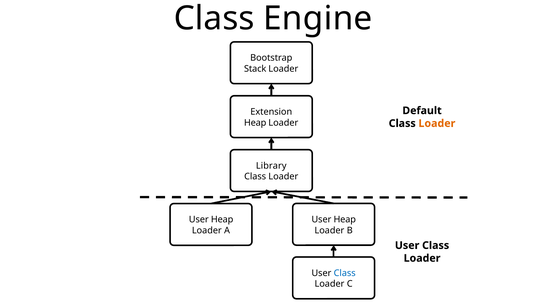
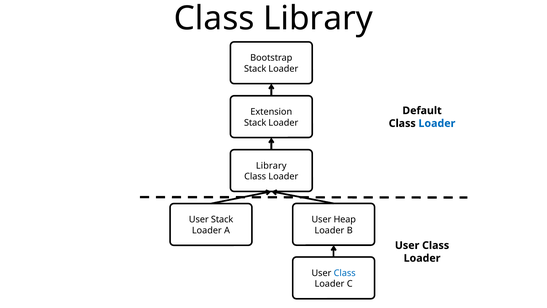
Class Engine: Engine -> Library (318, 19)
Heap: Heap -> Stack (255, 123)
Loader colour: orange -> blue (437, 123)
Heap: Heap -> Stack (222, 219)
